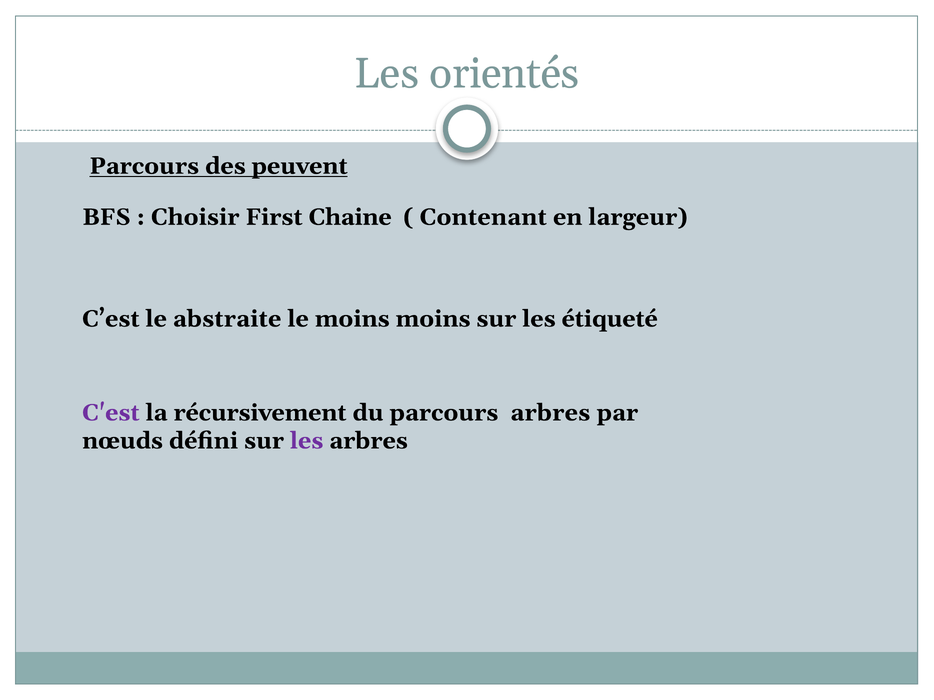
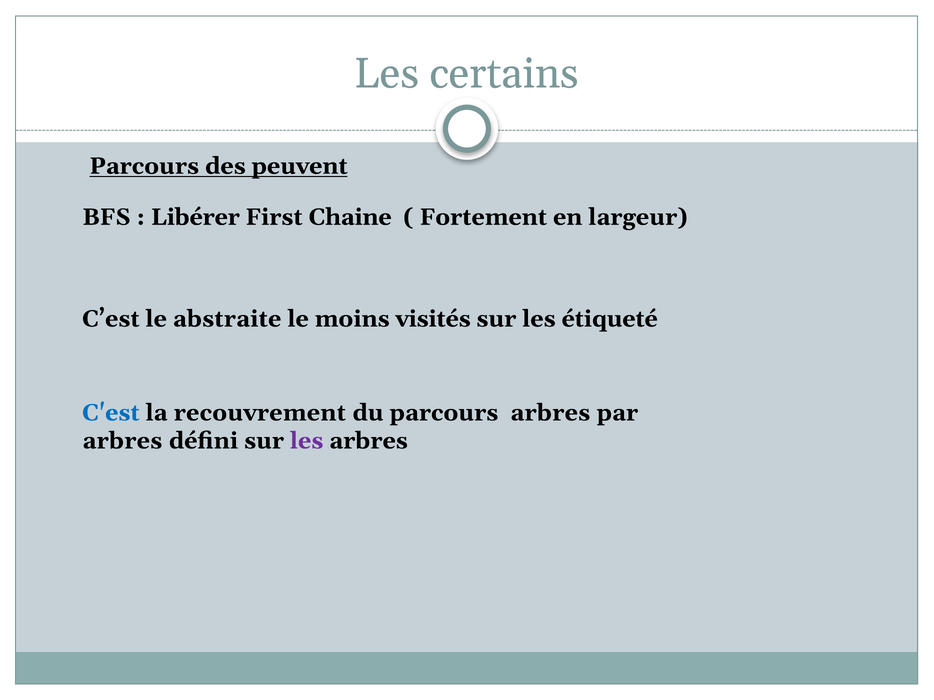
orientés: orientés -> certains (504, 74)
Choisir: Choisir -> Libérer (195, 217)
Contenant: Contenant -> Fortement (483, 217)
moins moins: moins -> visités (433, 319)
C'est colour: purple -> blue (111, 413)
récursivement: récursivement -> recouvrement (260, 413)
nœuds: nœuds -> arbres (122, 441)
